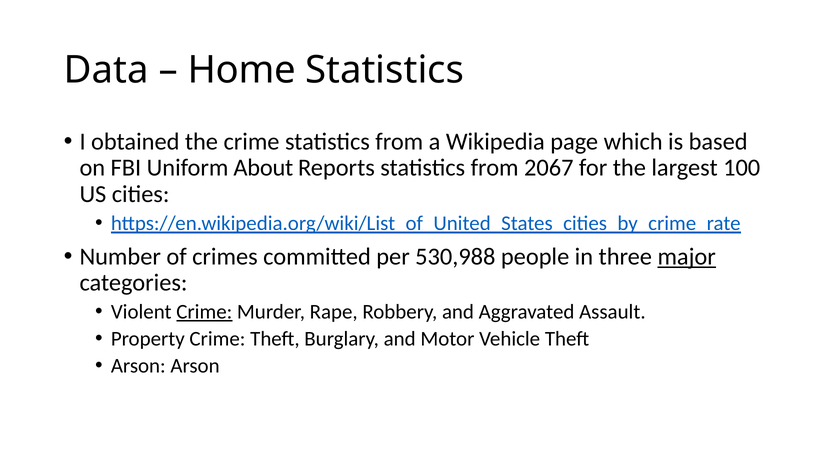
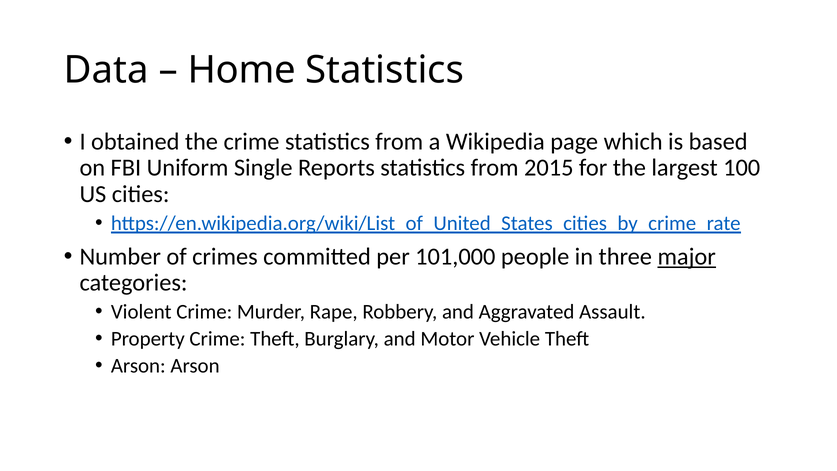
About: About -> Single (263, 168)
2067: 2067 -> 2015 (549, 168)
530,988: 530,988 -> 101,000 (455, 256)
Crime underline: present -> none (204, 312)
